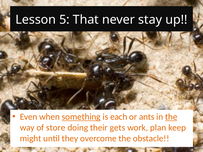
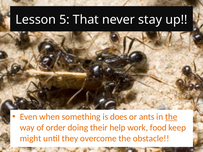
something underline: present -> none (81, 117)
each: each -> does (119, 117)
store: store -> order (56, 128)
gets: gets -> help (118, 128)
plan: plan -> food (158, 128)
